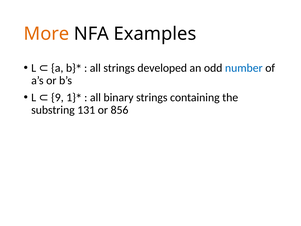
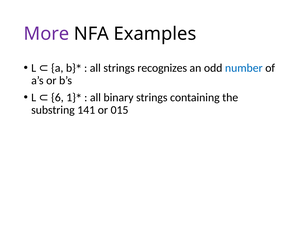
More colour: orange -> purple (46, 34)
developed: developed -> recognizes (162, 68)
9: 9 -> 6 (57, 97)
131: 131 -> 141 (86, 110)
856: 856 -> 015 (120, 110)
